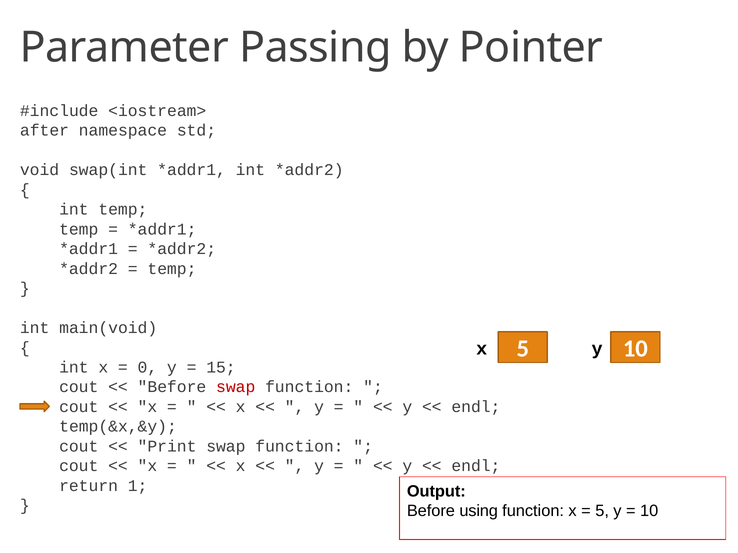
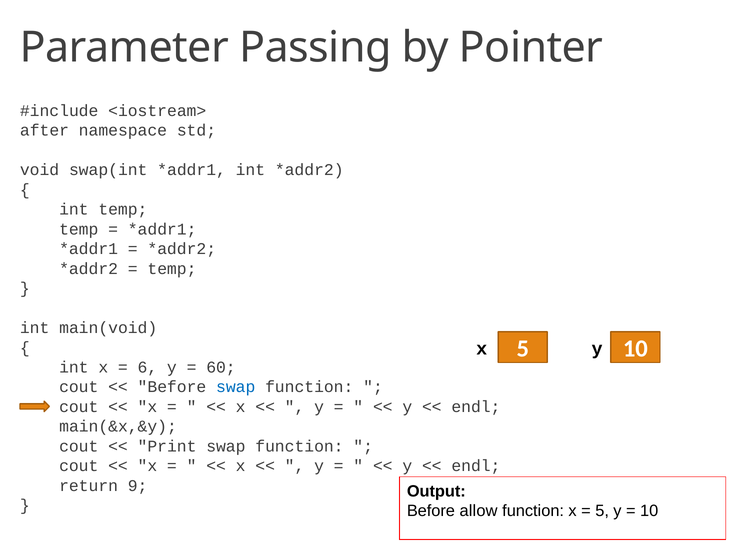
0: 0 -> 6 (147, 368)
15: 15 -> 60 (221, 368)
swap colour: red -> blue (236, 387)
temp(&x,&y: temp(&x,&y -> main(&x,&y (118, 427)
1: 1 -> 9 (138, 486)
using: using -> allow (479, 511)
